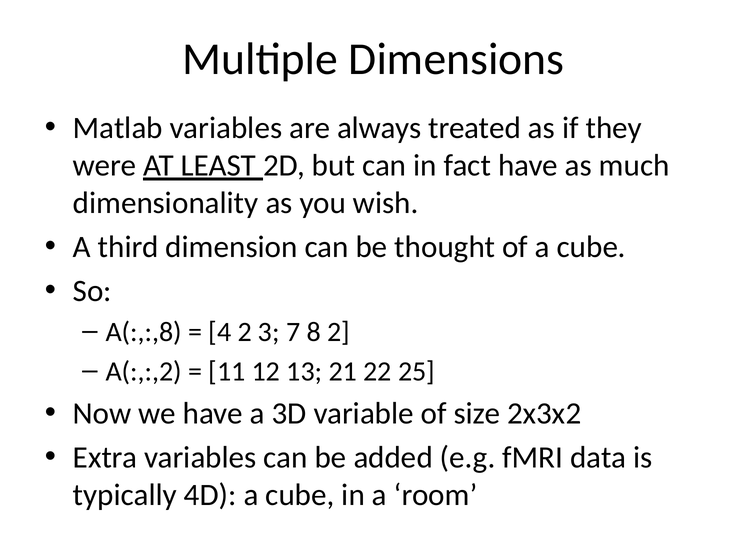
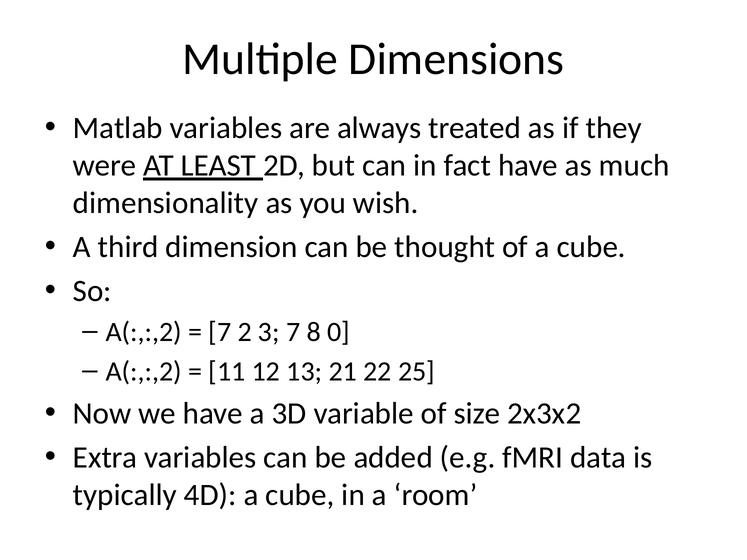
A(:,:,8: A(:,:,8 -> A(:,:,2 (144, 332)
4: 4 -> 7 (220, 332)
8 2: 2 -> 0 (338, 332)
